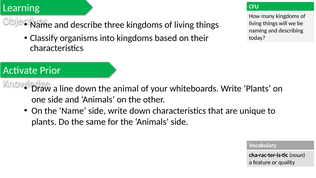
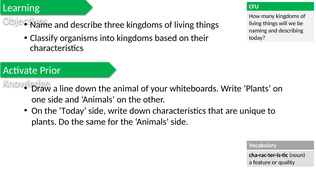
the Name: Name -> Today (73, 111)
